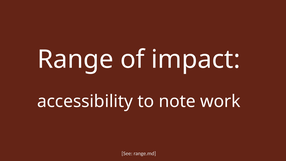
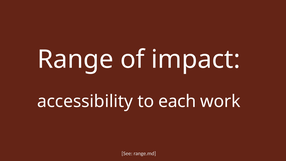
note: note -> each (177, 101)
